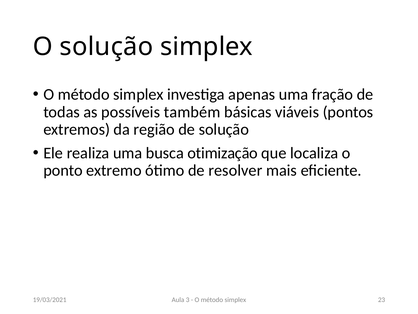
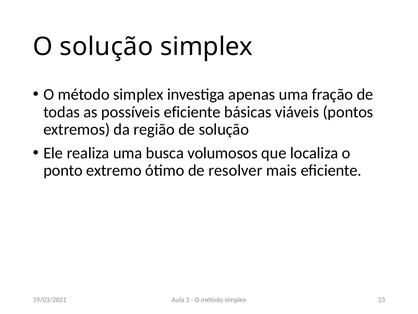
possíveis também: também -> eficiente (192, 112)
otimização: otimização -> volumosos (223, 153)
